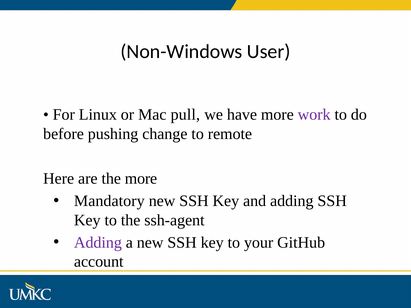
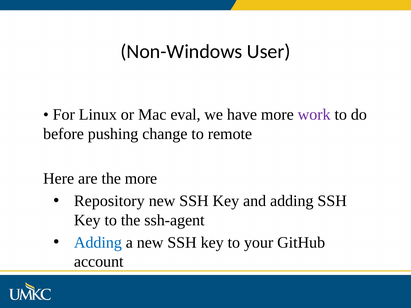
pull: pull -> eval (185, 115)
Mandatory: Mandatory -> Repository (109, 201)
Adding colour: purple -> blue (98, 243)
